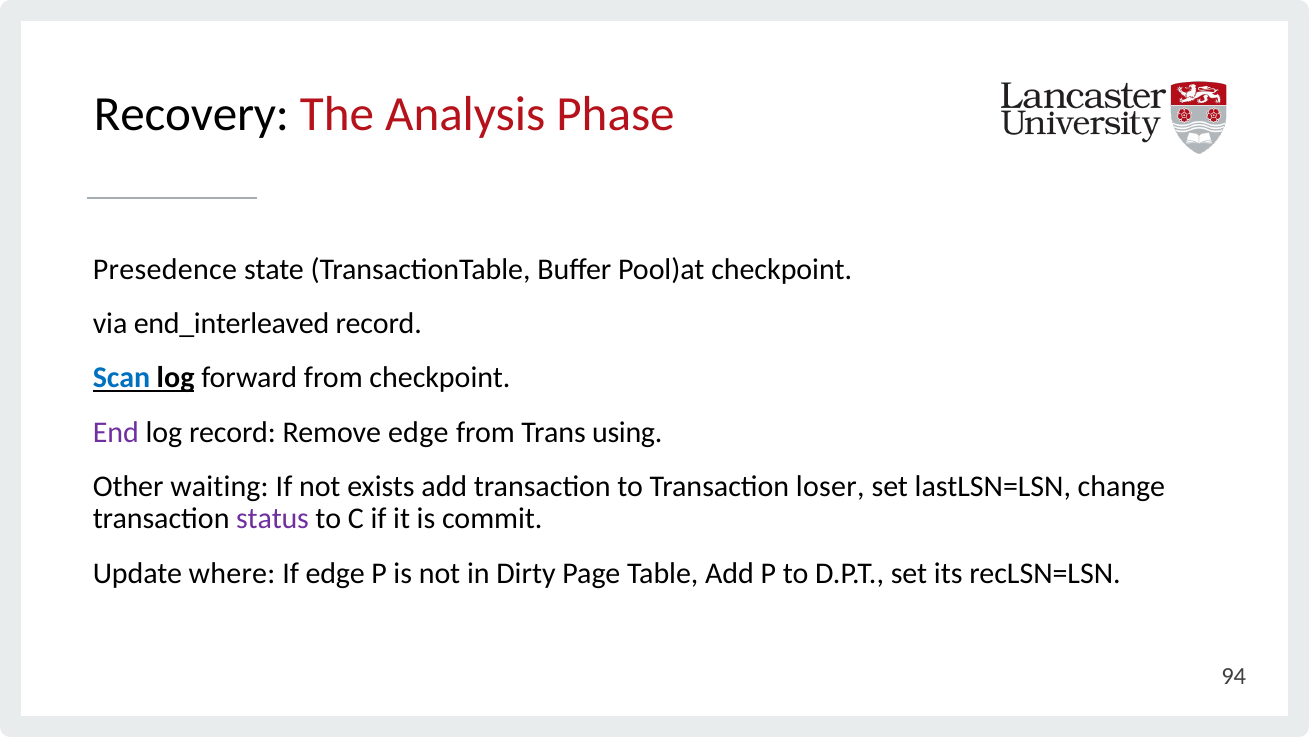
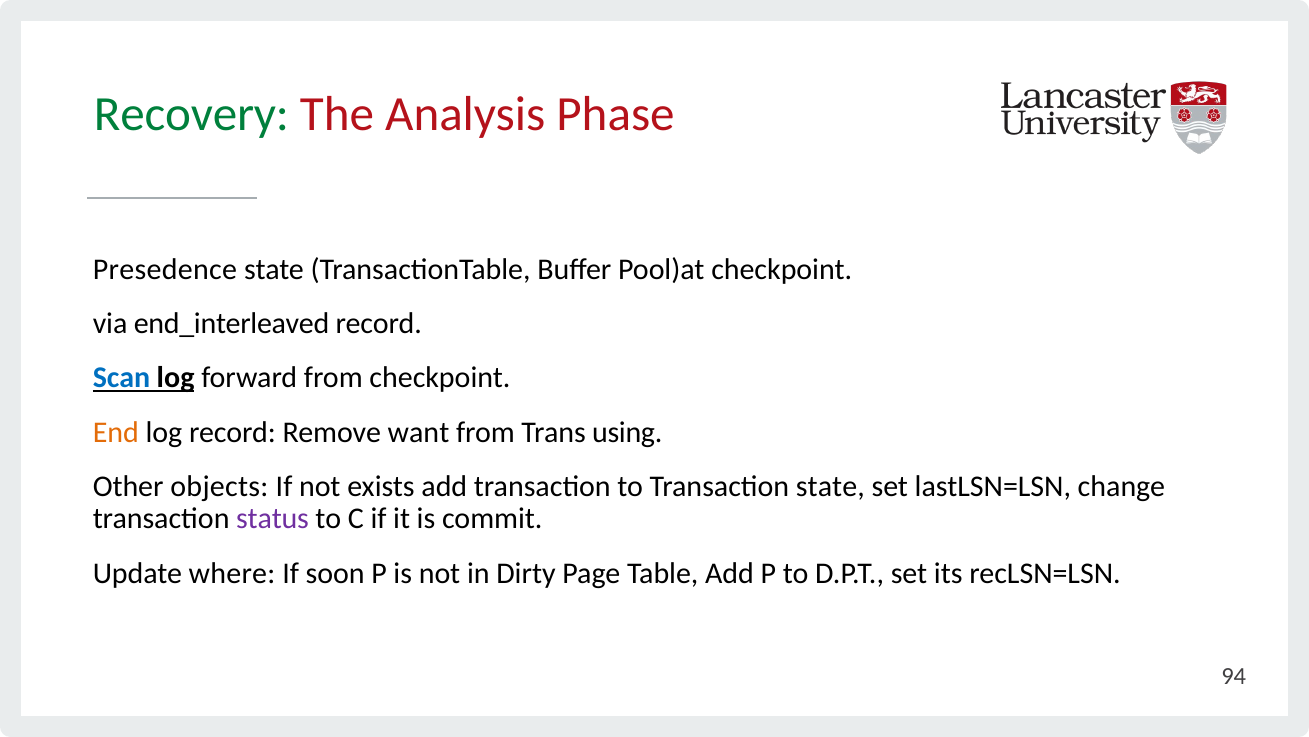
Recovery colour: black -> green (191, 114)
End colour: purple -> orange (116, 432)
Remove edge: edge -> want (418, 432)
waiting: waiting -> objects (219, 486)
Transaction loser: loser -> state (830, 486)
If edge: edge -> soon (335, 573)
